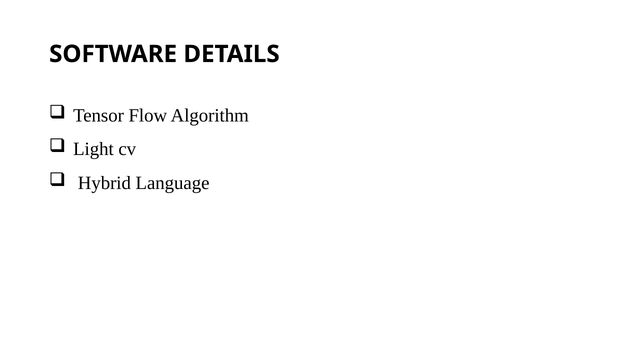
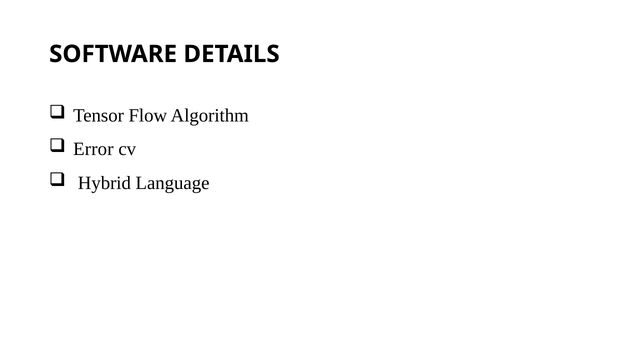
Light: Light -> Error (93, 149)
